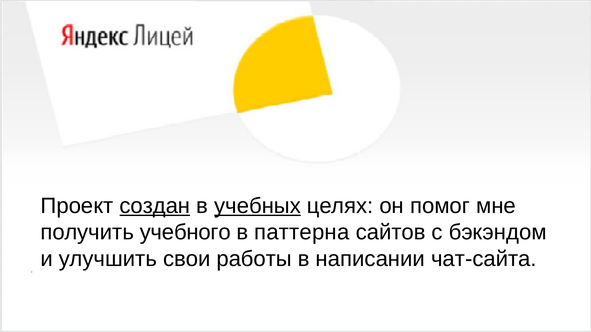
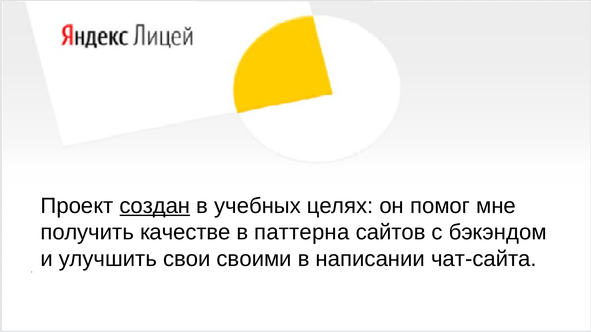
учебных underline: present -> none (258, 206)
учебного: учебного -> качестве (185, 233)
работы: работы -> своими (254, 259)
